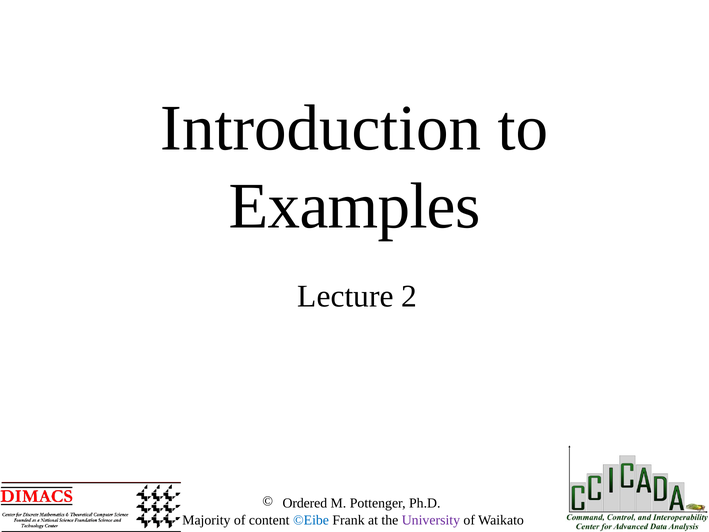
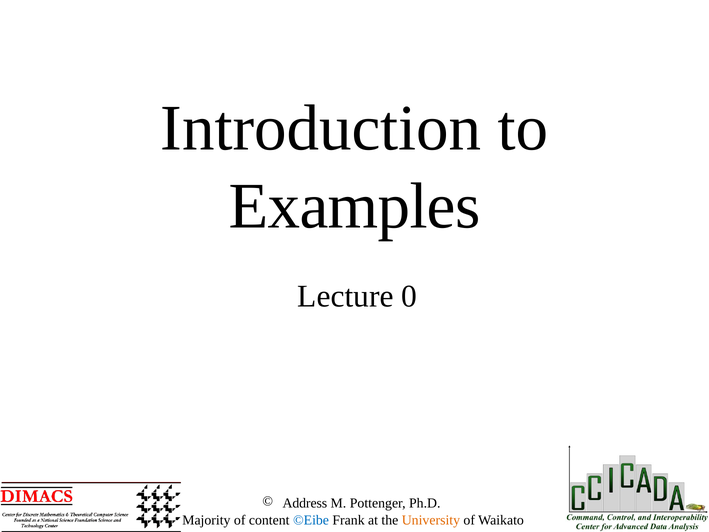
2: 2 -> 0 (409, 296)
Ordered: Ordered -> Address (305, 503)
University colour: purple -> orange (431, 520)
